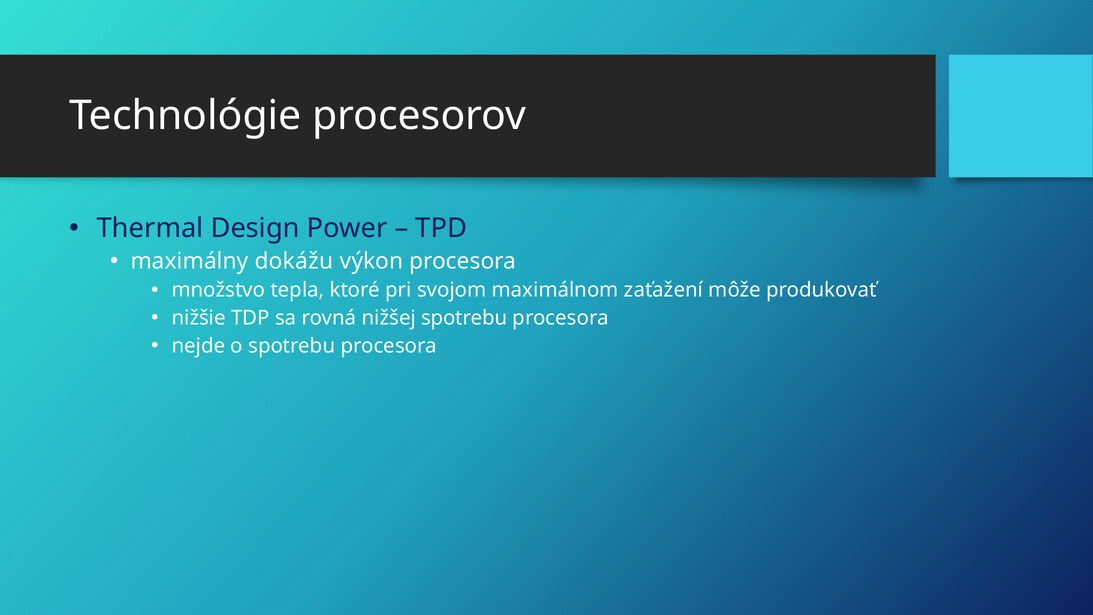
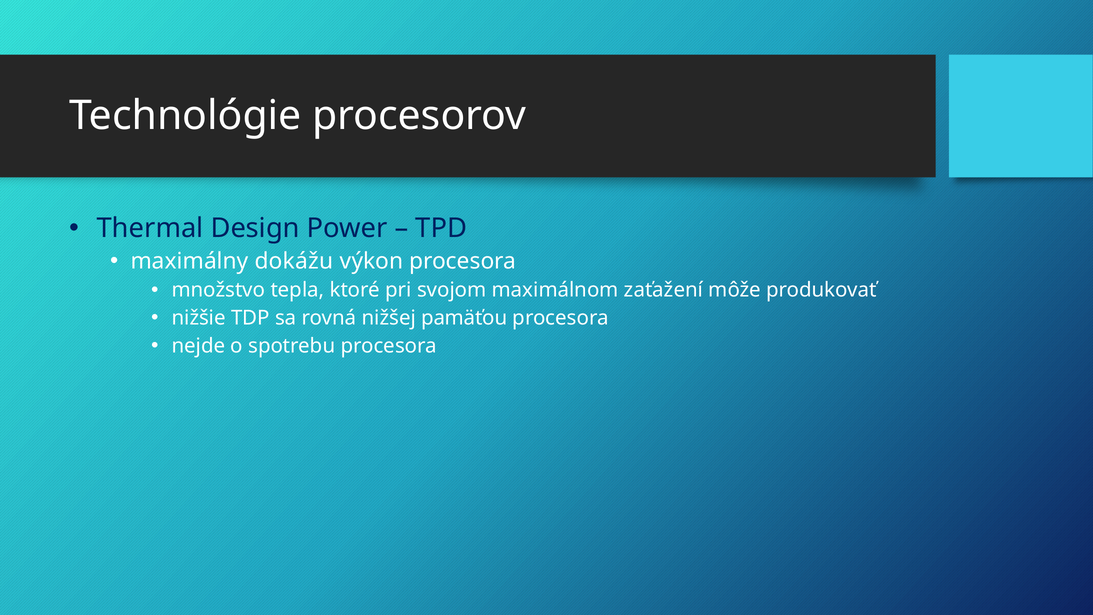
nižšej spotrebu: spotrebu -> pamäťou (464, 318)
